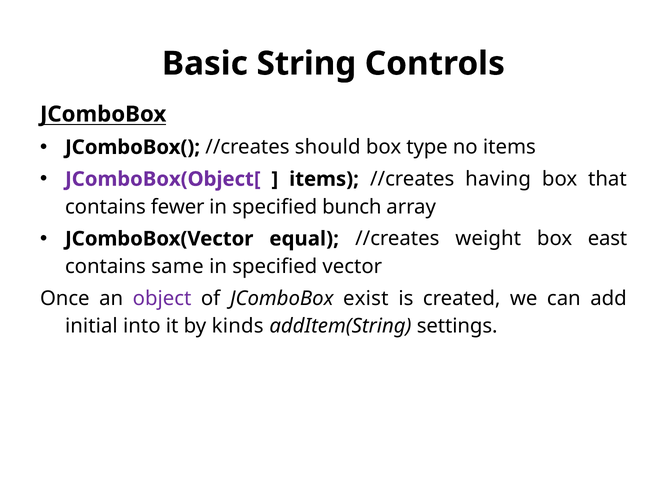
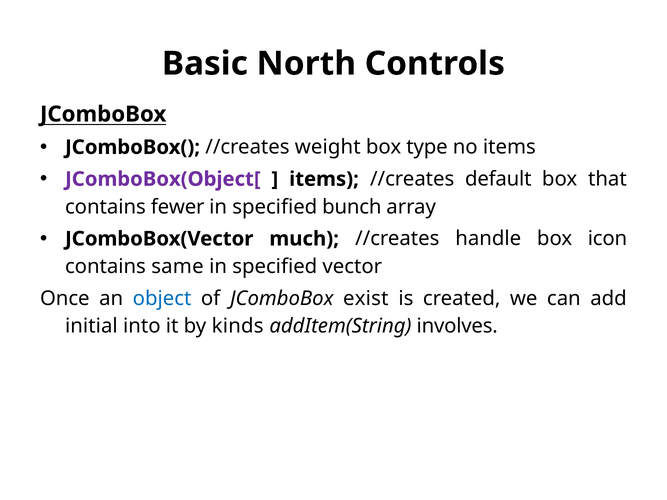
String: String -> North (306, 64)
should: should -> weight (328, 147)
having: having -> default (498, 179)
equal: equal -> much (304, 239)
weight: weight -> handle (488, 239)
east: east -> icon (607, 239)
object colour: purple -> blue (162, 299)
settings: settings -> involves (457, 326)
